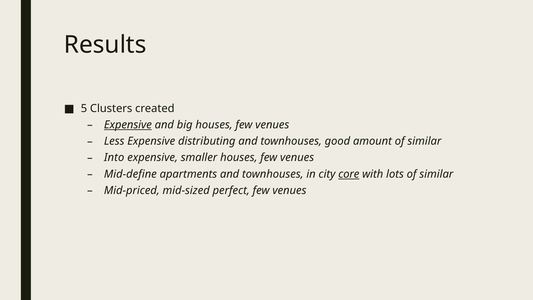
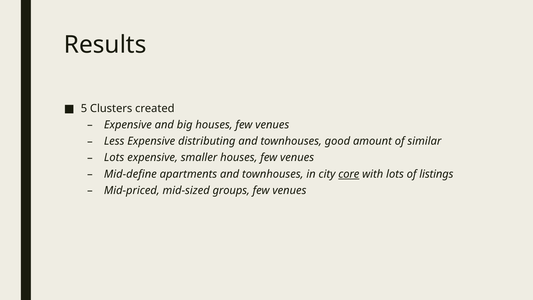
Expensive underline: present -> none (128, 125)
Into: Into -> Lots (114, 158)
lots of similar: similar -> listings (436, 174)
perfect: perfect -> groups (231, 190)
